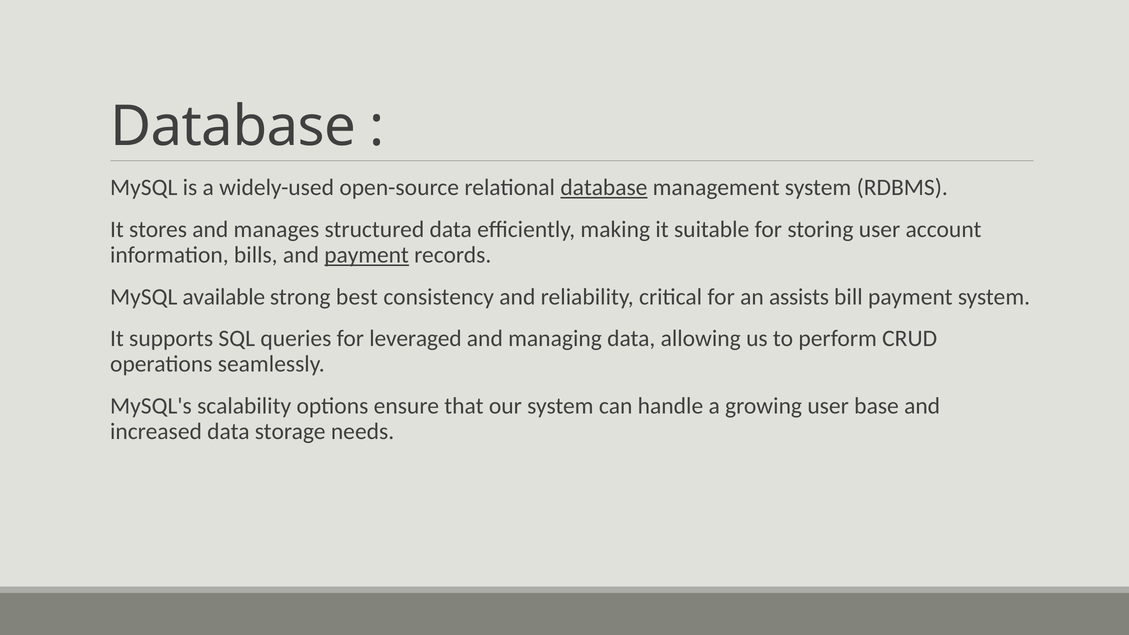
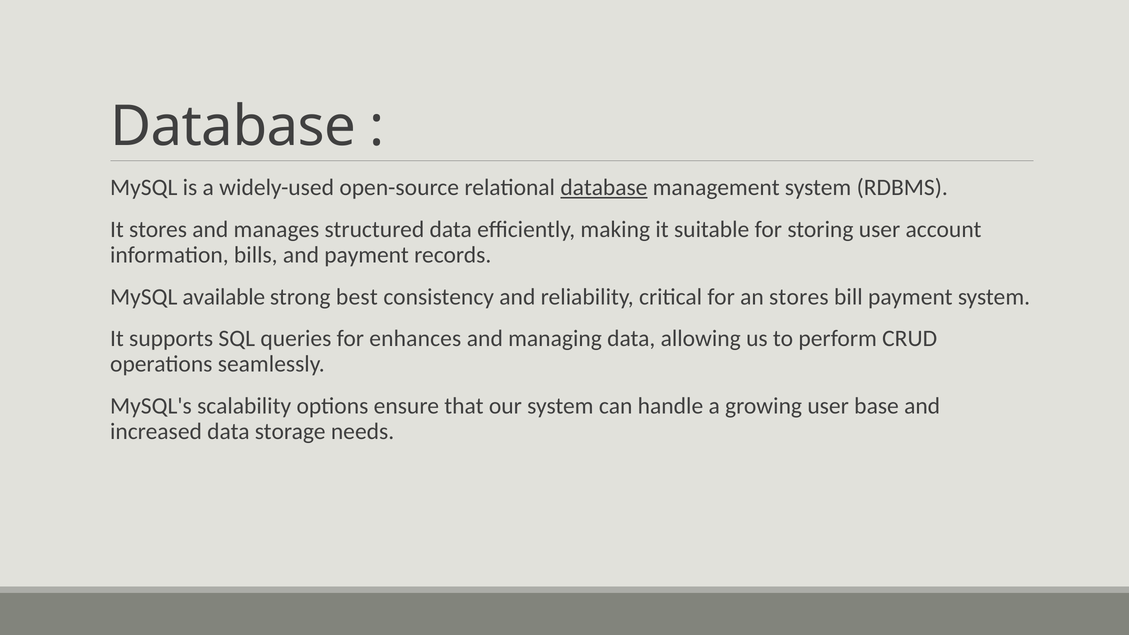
payment underline: present -> none (367, 255)
an assists: assists -> stores (799, 297)
leveraged: leveraged -> enhances (415, 339)
